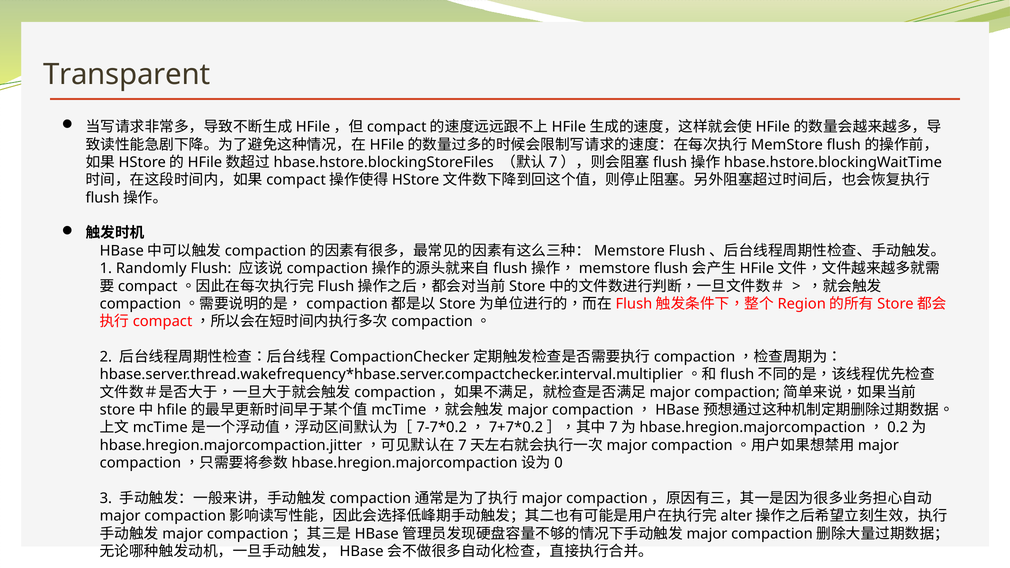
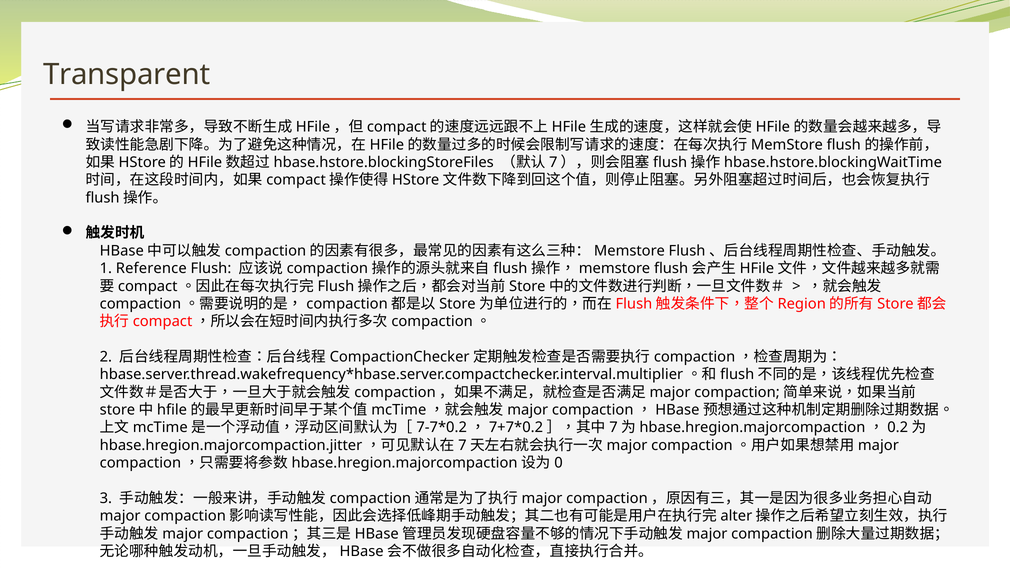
Randomly: Randomly -> Reference (151, 269)
